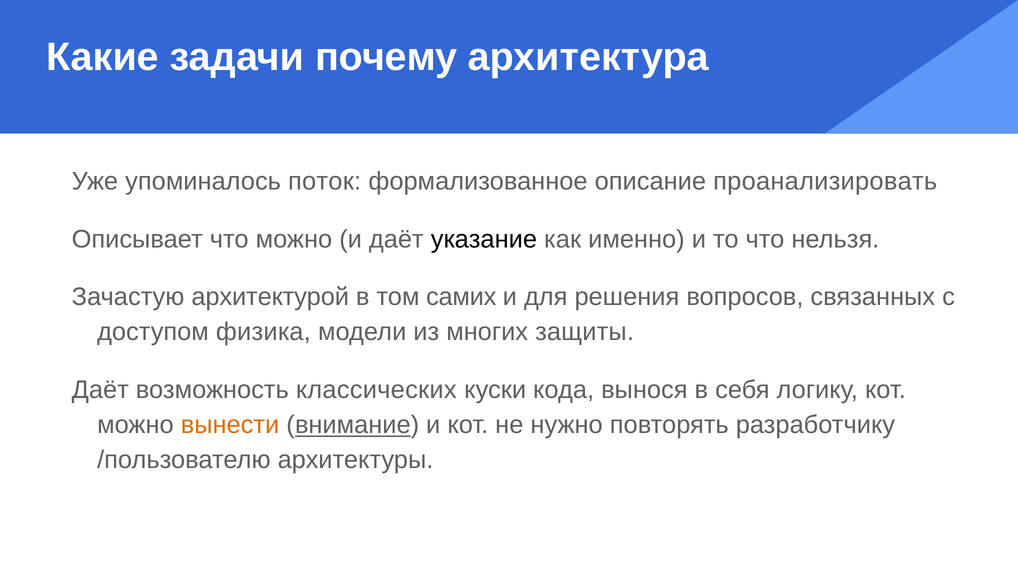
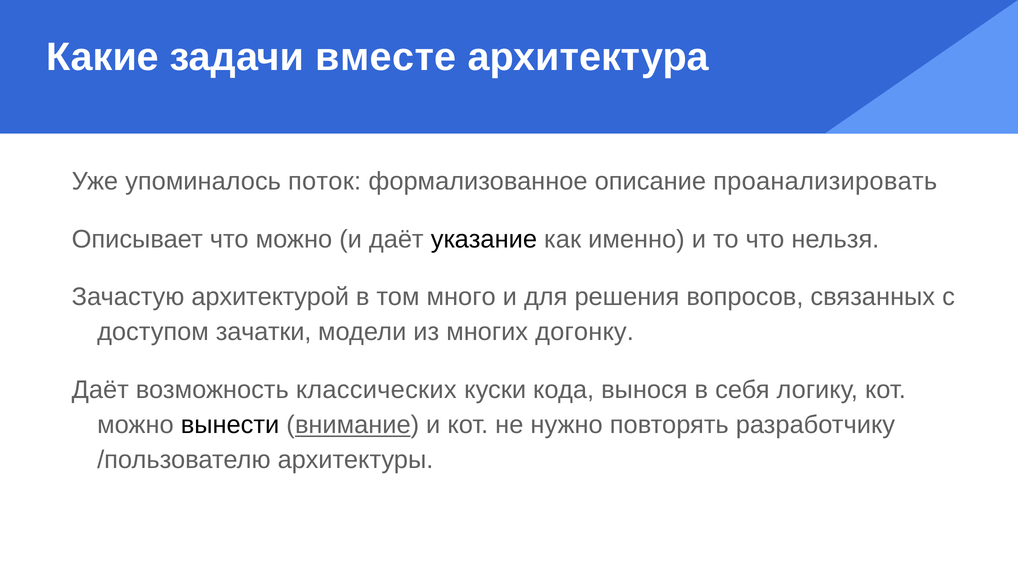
почему: почему -> вместе (386, 57)
самих: самих -> много (461, 297)
физика: физика -> зачатки (264, 332)
защиты: защиты -> догонку (585, 332)
вынести colour: orange -> black (230, 425)
